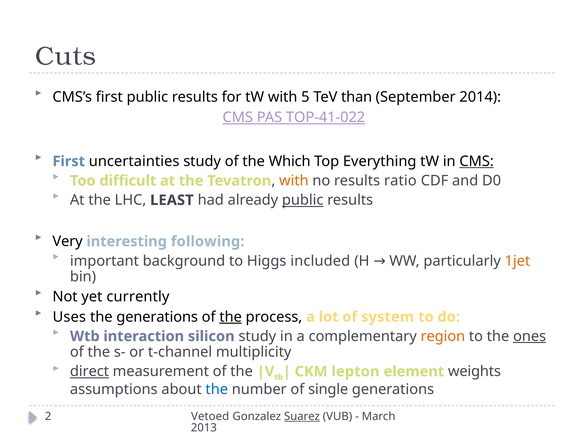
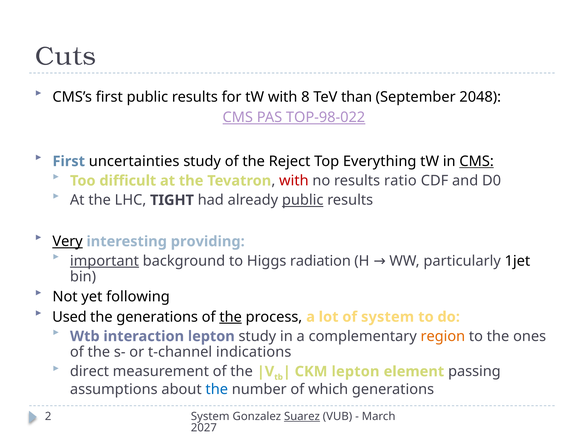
5: 5 -> 8 (305, 97)
2014: 2014 -> 2048 (480, 97)
TOP-41-022: TOP-41-022 -> TOP-98-022 (326, 117)
Which: Which -> Reject (290, 161)
with colour: orange -> red (294, 181)
LEAST: LEAST -> TIGHT (172, 200)
Very underline: none -> present (68, 241)
following: following -> providing (208, 241)
important underline: none -> present (104, 261)
included: included -> radiation (320, 261)
1jet colour: orange -> black (517, 261)
currently: currently -> following (138, 297)
Uses: Uses -> Used (69, 317)
interaction silicon: silicon -> lepton (211, 336)
ones underline: present -> none (530, 336)
multiplicity: multiplicity -> indications (254, 352)
direct underline: present -> none (89, 371)
weights: weights -> passing (474, 371)
single: single -> which (328, 389)
Vetoed: Vetoed -> System (210, 416)
2013: 2013 -> 2027 (204, 428)
